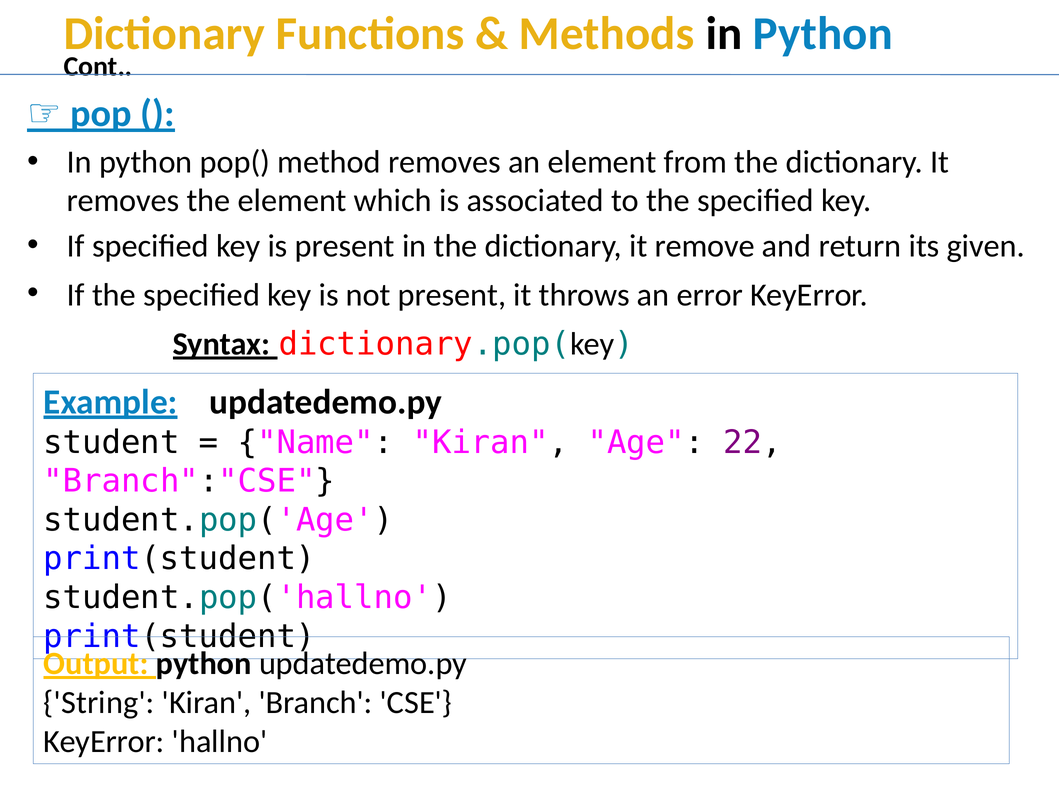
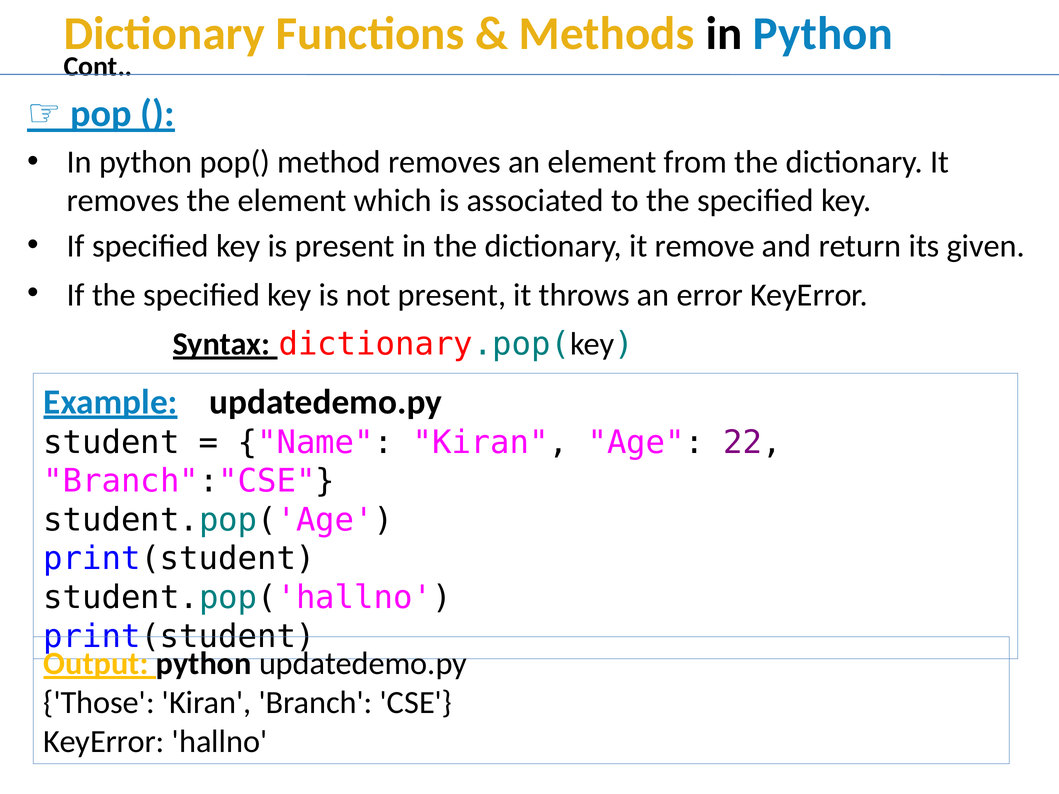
String: String -> Those (99, 703)
